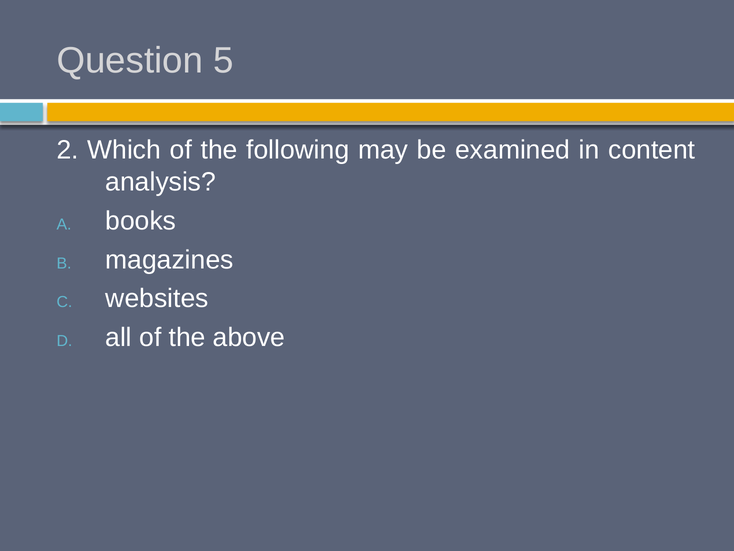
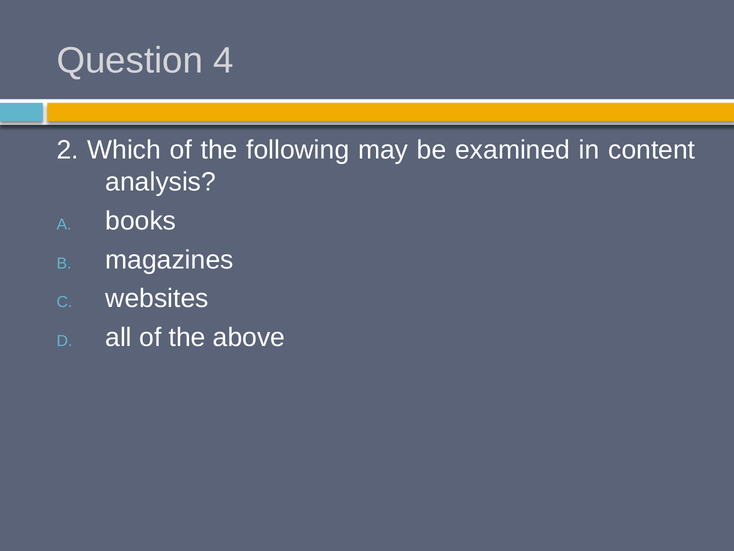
5: 5 -> 4 (224, 61)
